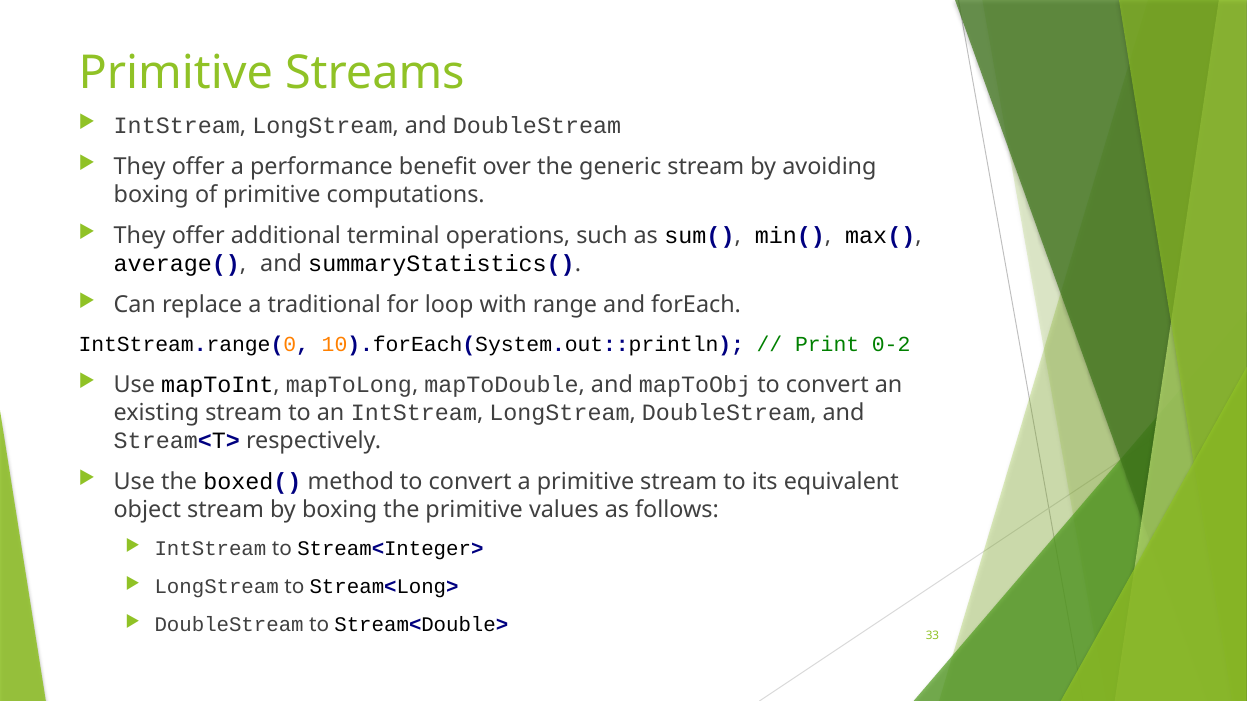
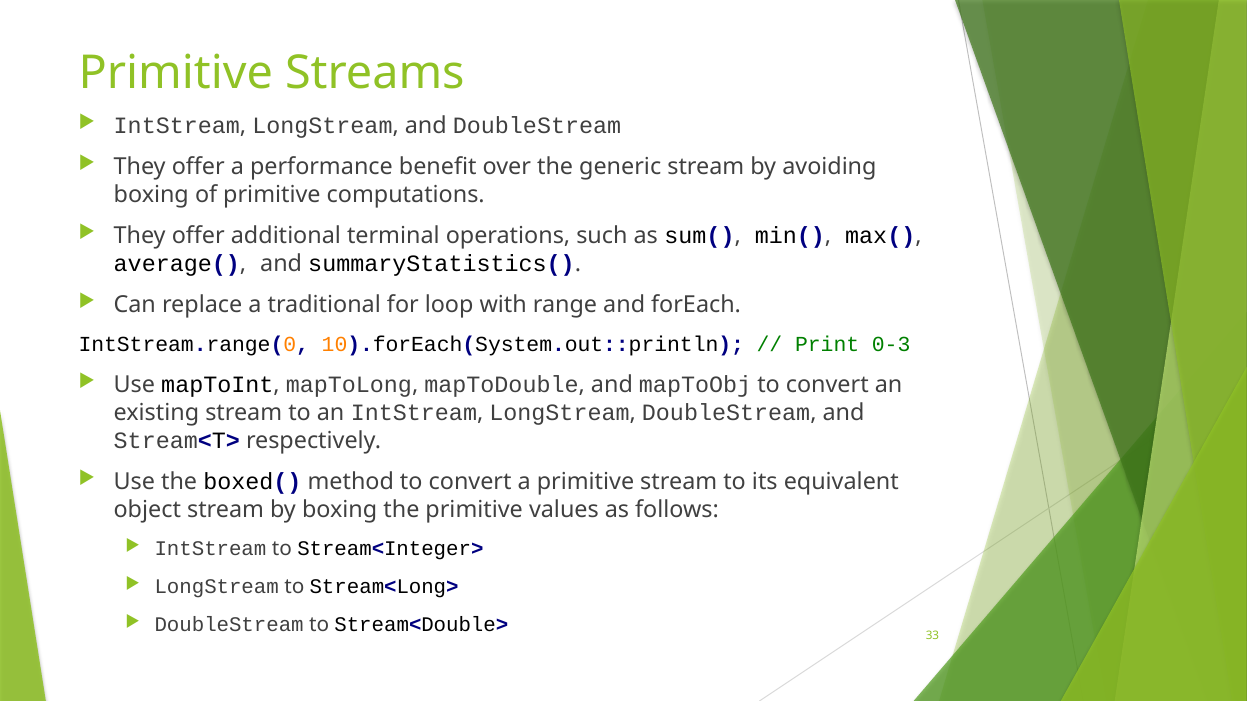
0-2: 0-2 -> 0-3 (891, 345)
